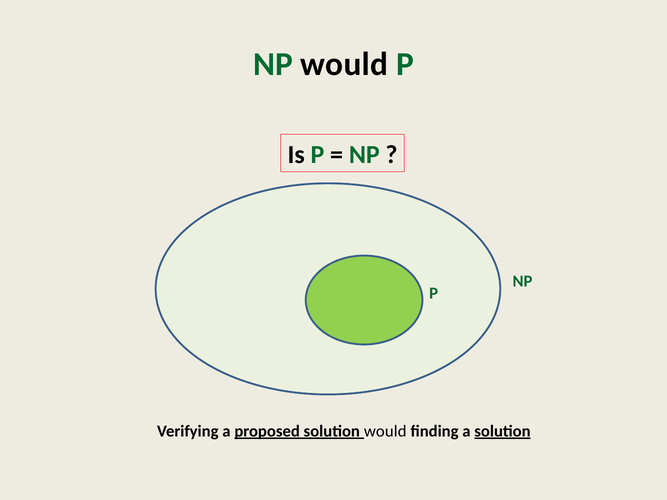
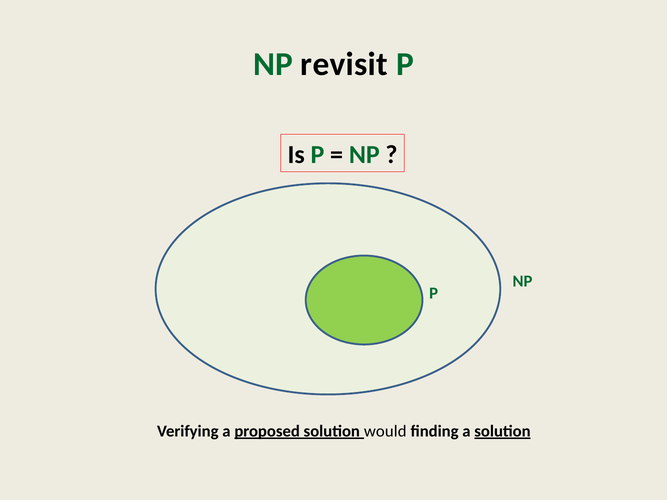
NP would: would -> revisit (344, 64)
